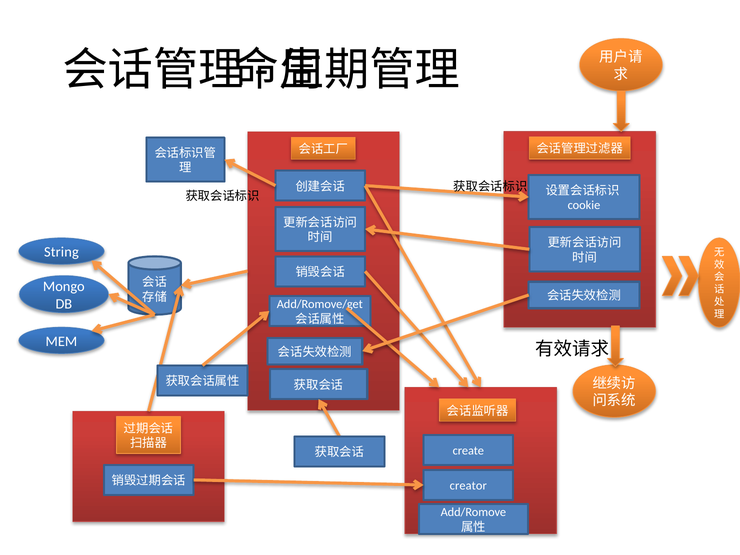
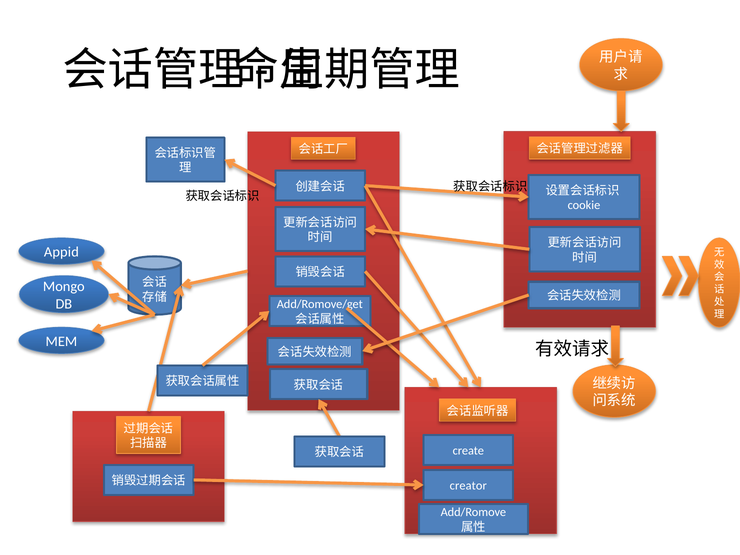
String: String -> Appid (61, 252)
